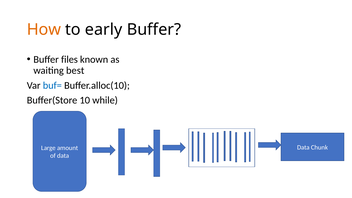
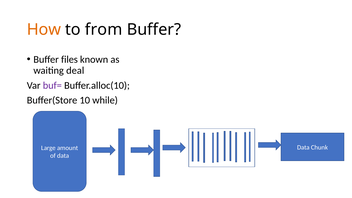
early: early -> from (104, 30)
best: best -> deal (75, 71)
buf= colour: blue -> purple (52, 85)
